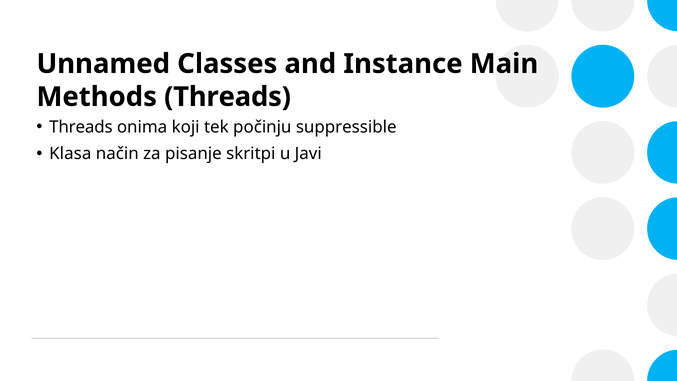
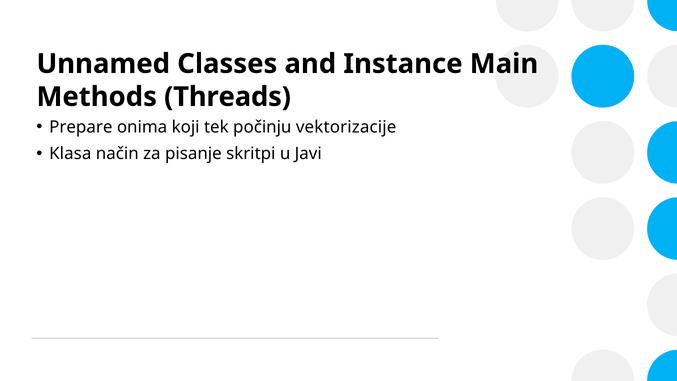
Threads: Threads -> Prepare (81, 127)
suppressible: suppressible -> vektorizacije (346, 127)
